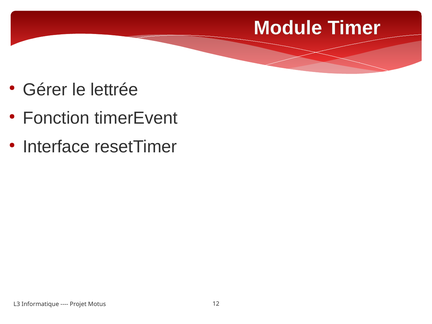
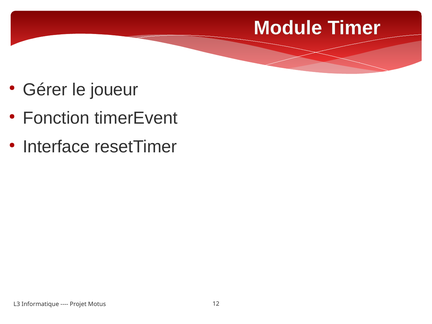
lettrée: lettrée -> joueur (114, 90)
